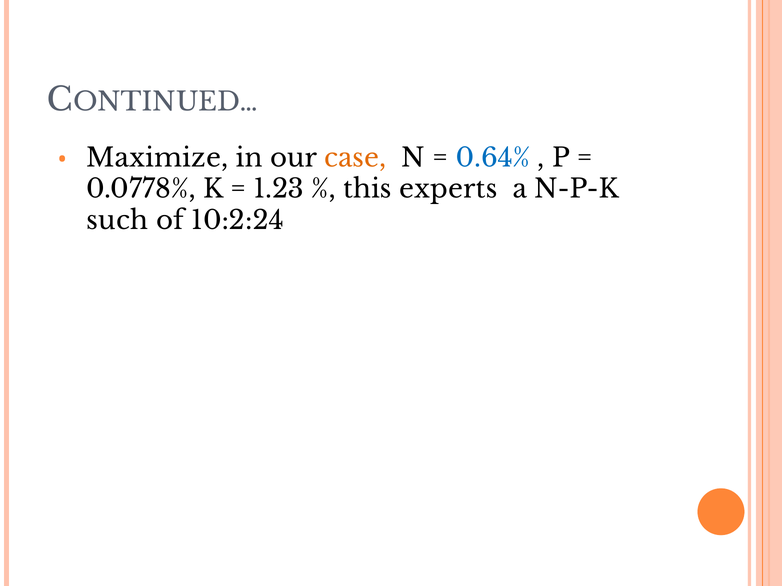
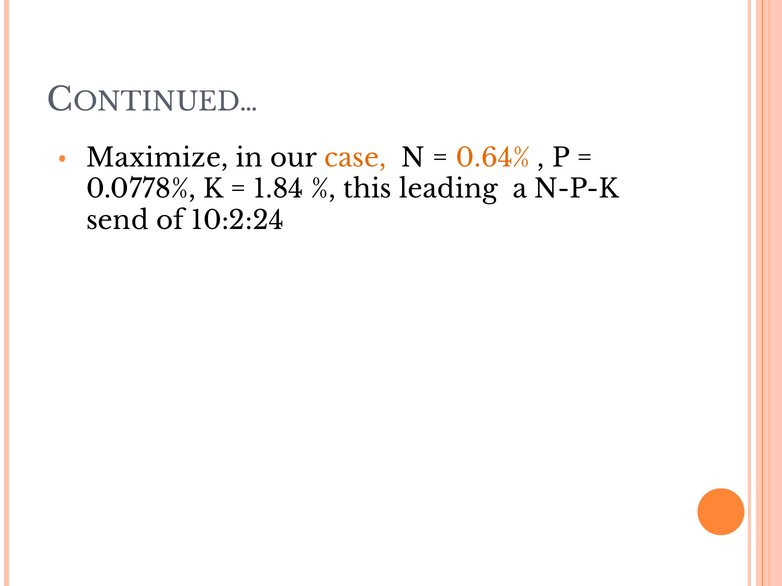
0.64% colour: blue -> orange (493, 158)
1.23: 1.23 -> 1.84 (279, 190)
experts: experts -> leading (448, 190)
such: such -> send (117, 221)
